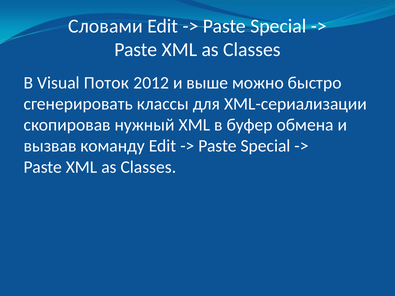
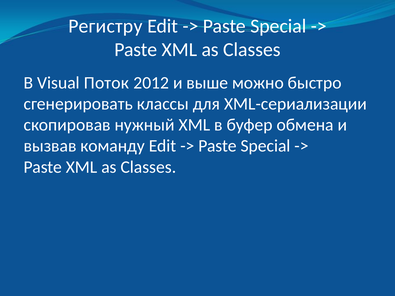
Словами: Словами -> Регистру (105, 26)
